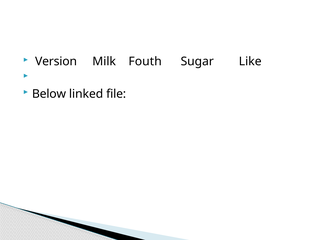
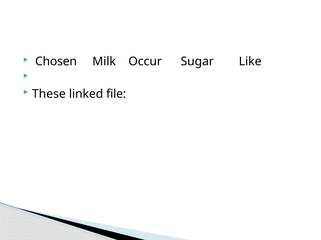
Version: Version -> Chosen (56, 62)
Fouth: Fouth -> Occur (145, 62)
Below: Below -> These (49, 94)
